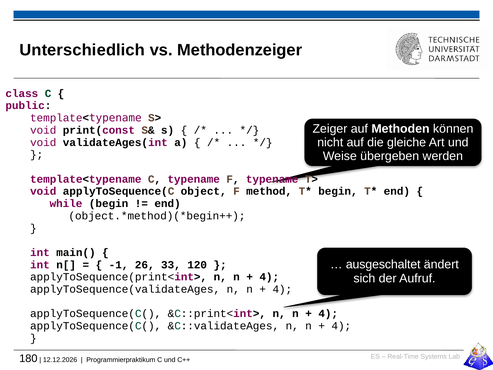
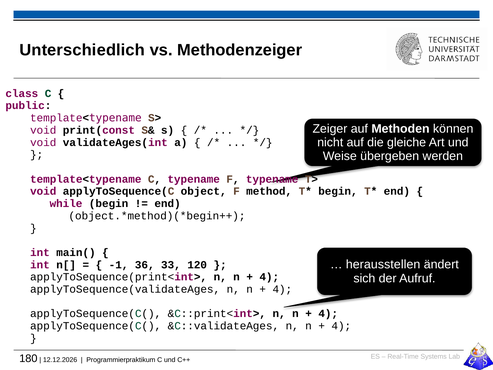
ausgeschaltet: ausgeschaltet -> herausstellen (383, 264)
26: 26 -> 36 (145, 265)
